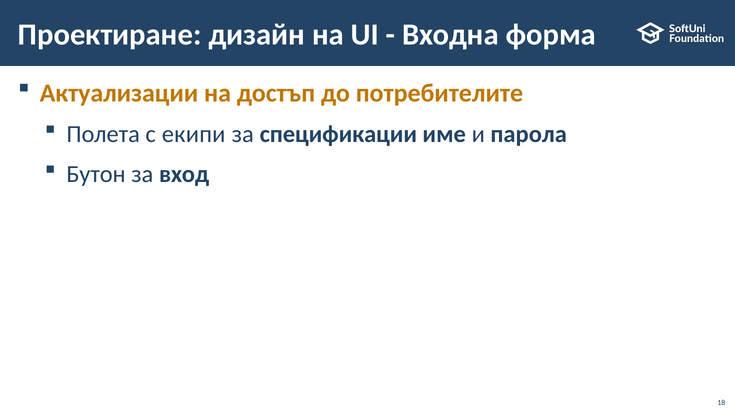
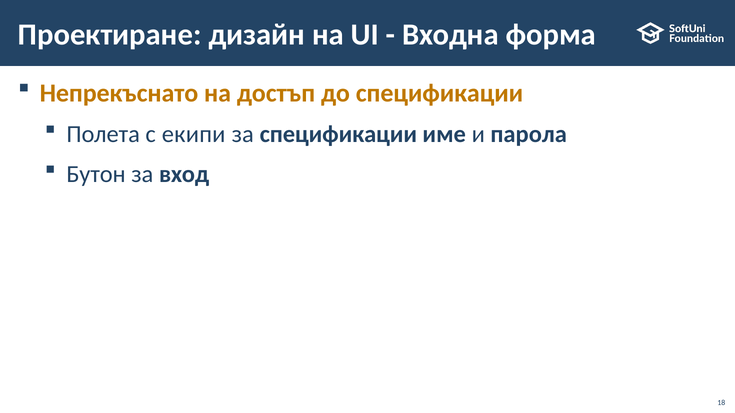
Актуализации: Актуализации -> Непрекъснато (119, 93)
до потребителите: потребителите -> спецификации (439, 93)
